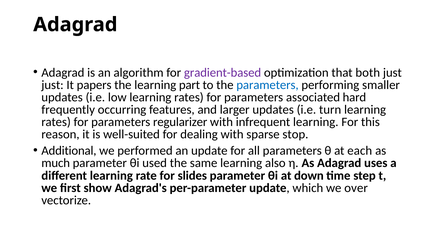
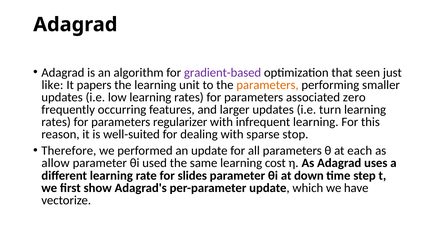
both: both -> seen (368, 73)
just: just -> like (52, 85)
part: part -> unit (189, 85)
parameters colour: blue -> orange (268, 85)
hard: hard -> zero (354, 97)
Additional: Additional -> Therefore (69, 151)
much: much -> allow (56, 163)
also: also -> cost (275, 163)
over: over -> have (356, 188)
